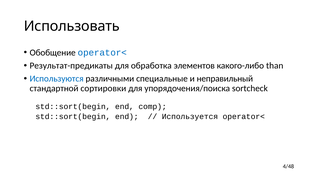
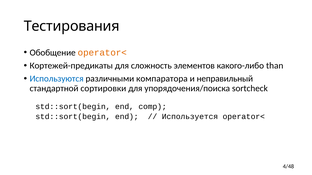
Использовать: Использовать -> Тестирования (72, 26)
operator< colour: blue -> orange (102, 53)
Результат-предикаты: Результат-предикаты -> Кортежей-предикаты (71, 66)
обработка: обработка -> сложность (151, 66)
специальные: специальные -> компаратора (162, 79)
